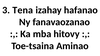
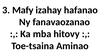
Tena: Tena -> Mafy (23, 10)
